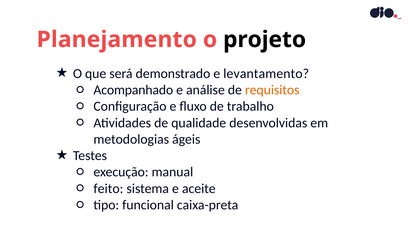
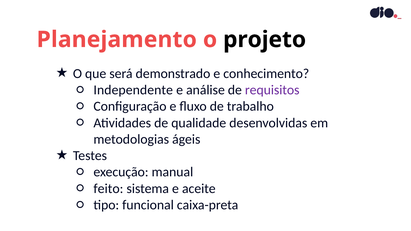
levantamento: levantamento -> conhecimento (266, 74)
Acompanhado: Acompanhado -> Independente (133, 90)
requisitos colour: orange -> purple (272, 90)
